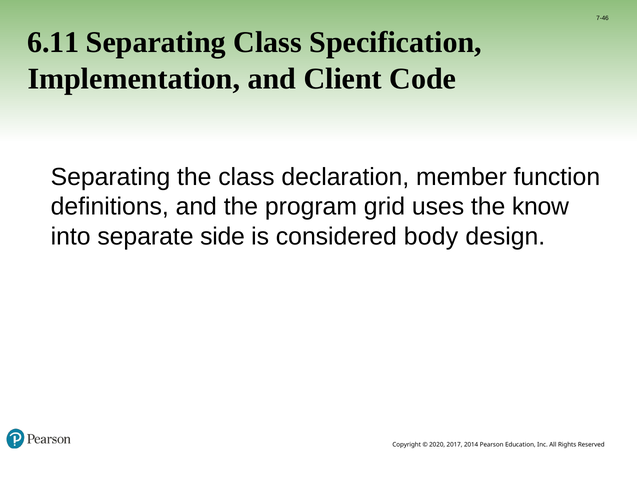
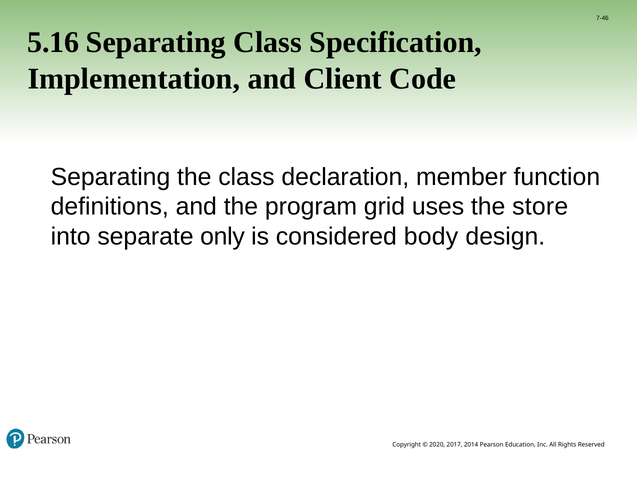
6.11: 6.11 -> 5.16 (53, 43)
know: know -> store (540, 207)
side: side -> only (222, 236)
